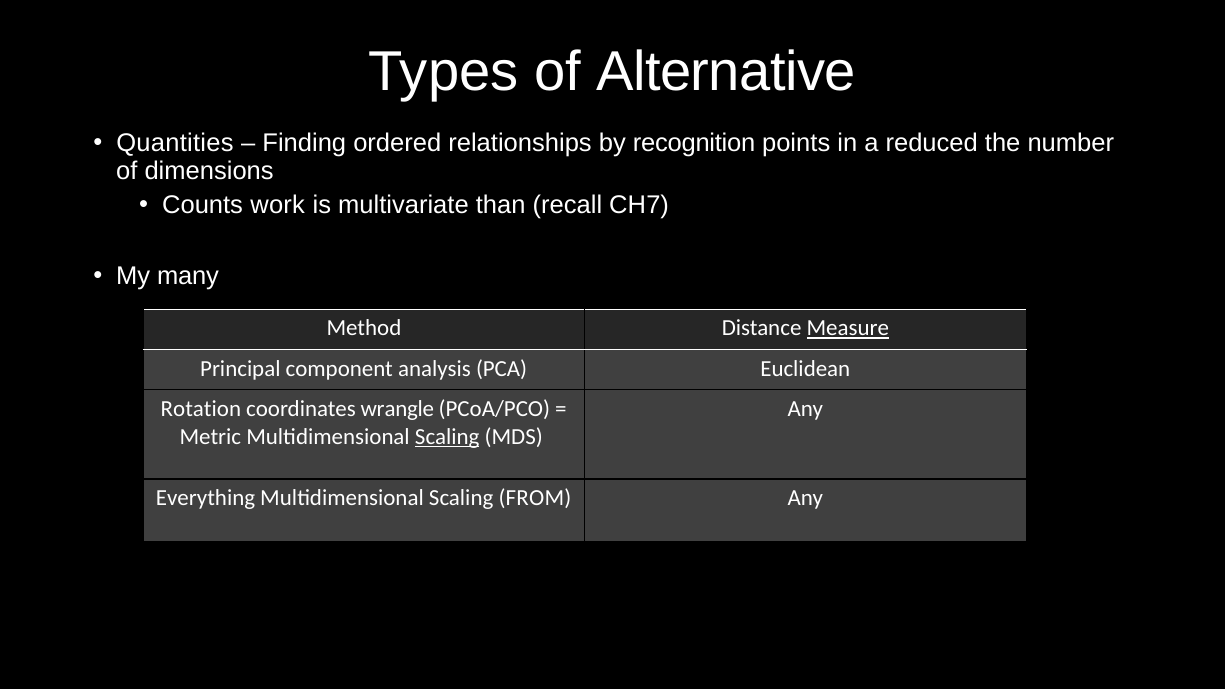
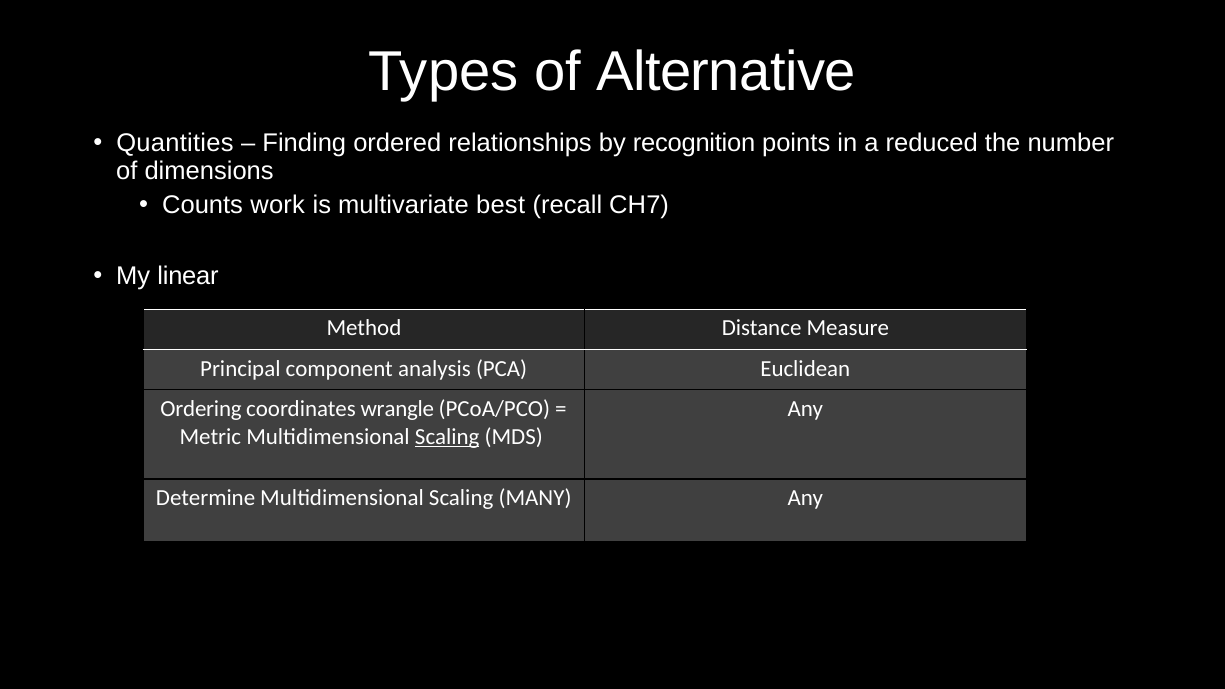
than: than -> best (501, 205)
many: many -> linear (188, 276)
Measure underline: present -> none (848, 328)
Rotation: Rotation -> Ordering (201, 409)
Everything: Everything -> Determine (206, 498)
FROM: FROM -> MANY (535, 498)
